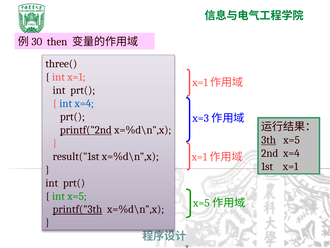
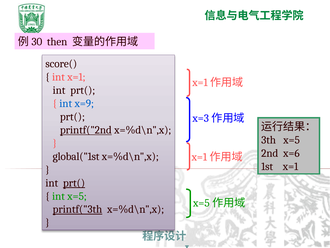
three(: three( -> score( (61, 64)
int x=4: x=4 -> x=9 (84, 103)
3th underline: present -> none (269, 140)
2nd x=4: x=4 -> x=6 (291, 153)
result("1st: result("1st -> global("1st (76, 156)
prt( underline: none -> present (74, 183)
